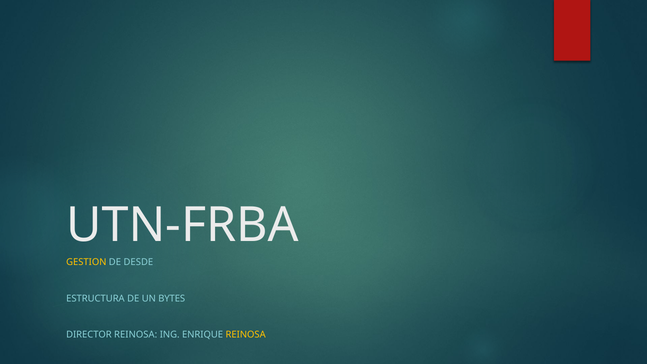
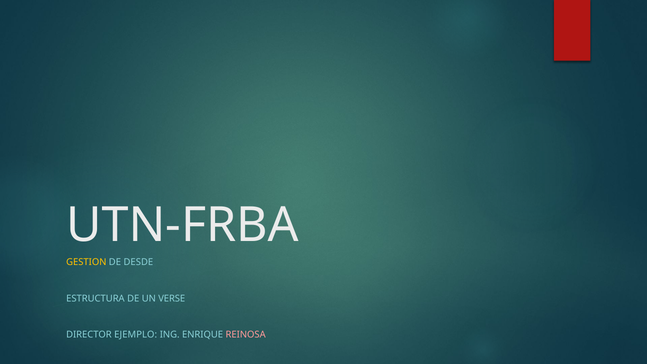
BYTES: BYTES -> VERSE (172, 298)
DIRECTOR REINOSA: REINOSA -> EJEMPLO (136, 335)
REINOSA colour: yellow -> pink (246, 335)
